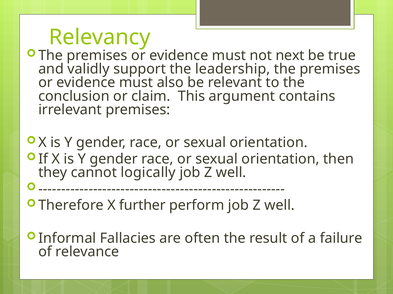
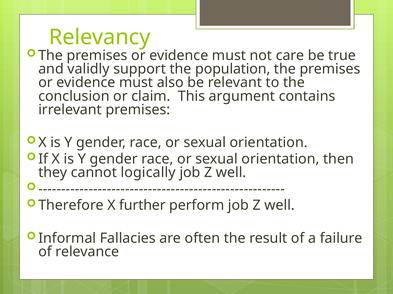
next: next -> care (290, 55)
leadership: leadership -> population (233, 69)
